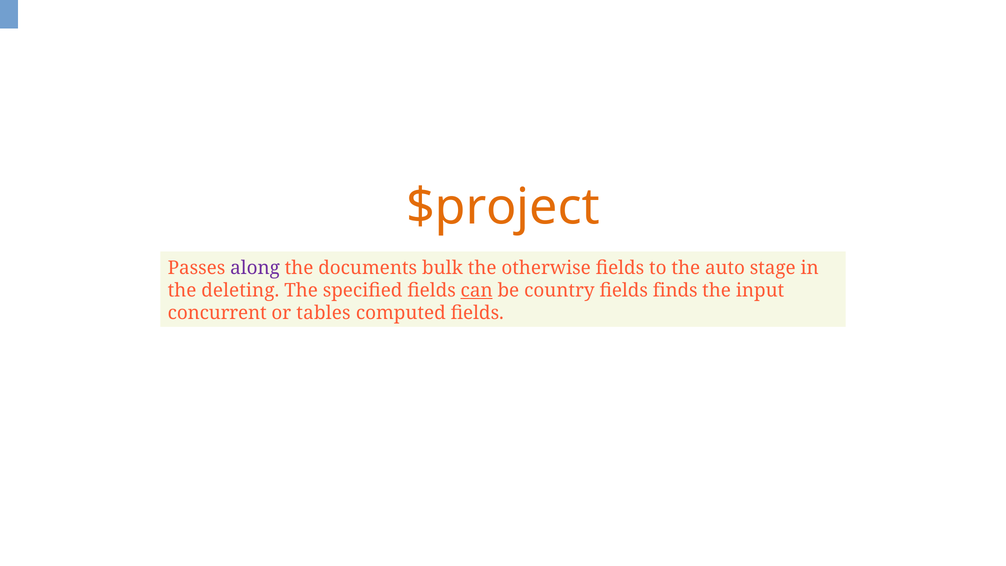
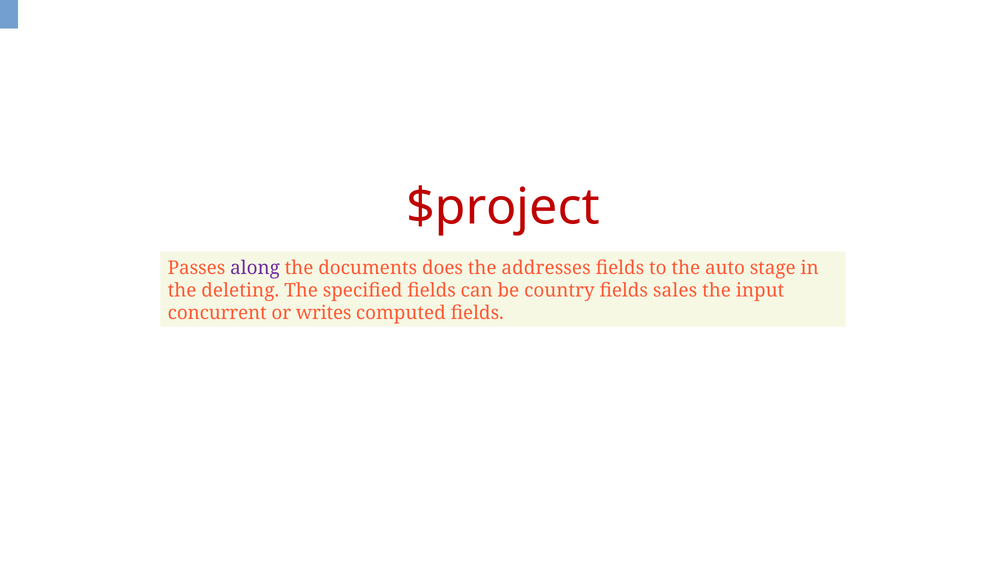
$project colour: orange -> red (503, 207)
bulk: bulk -> does (443, 268)
otherwise: otherwise -> addresses (546, 268)
can underline: present -> none (477, 290)
finds: finds -> sales (675, 290)
tables: tables -> writes (324, 313)
